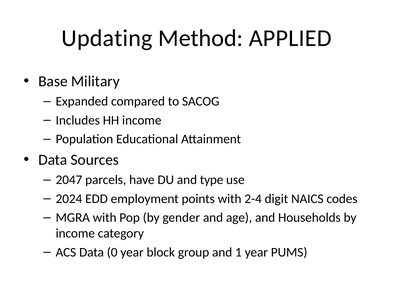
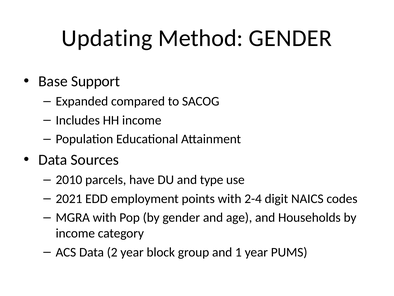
Method APPLIED: APPLIED -> GENDER (290, 38)
Military: Military -> Support (96, 81)
2047: 2047 -> 2010 (69, 180)
2024: 2024 -> 2021 (69, 198)
0: 0 -> 2 (112, 252)
